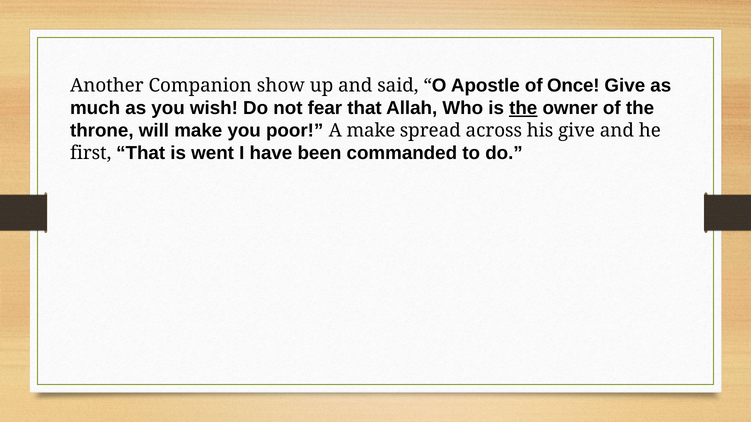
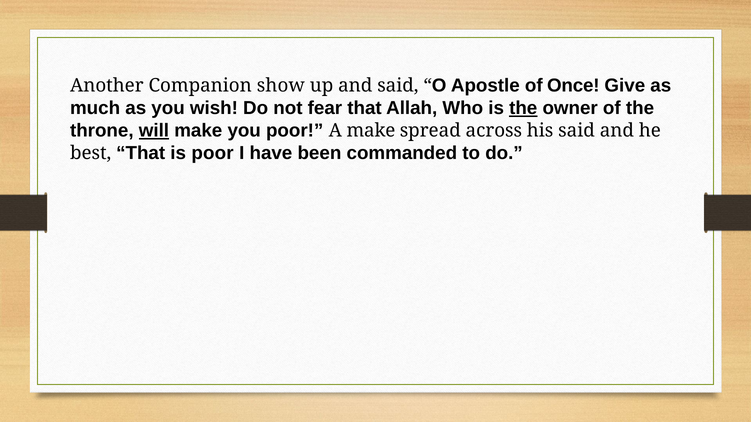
will underline: none -> present (154, 131)
his give: give -> said (577, 131)
first: first -> best (91, 153)
is went: went -> poor (213, 153)
